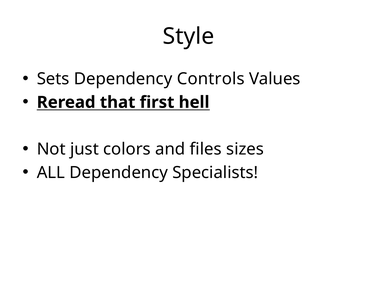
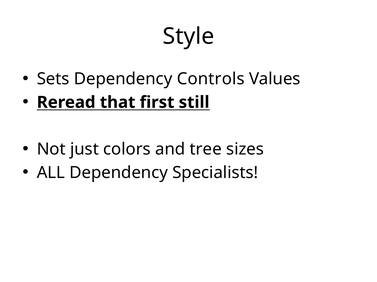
hell: hell -> still (194, 103)
files: files -> tree (206, 150)
